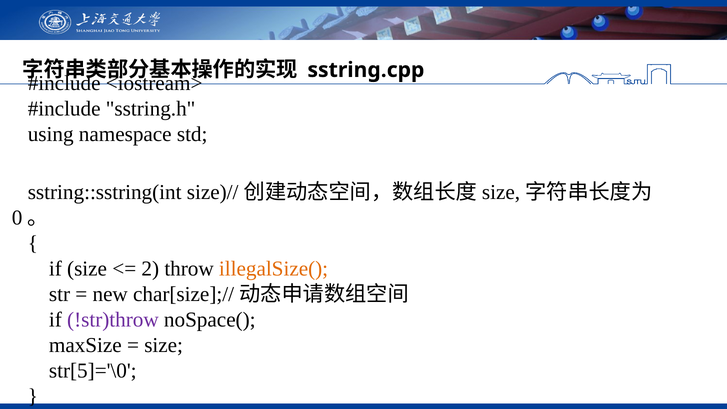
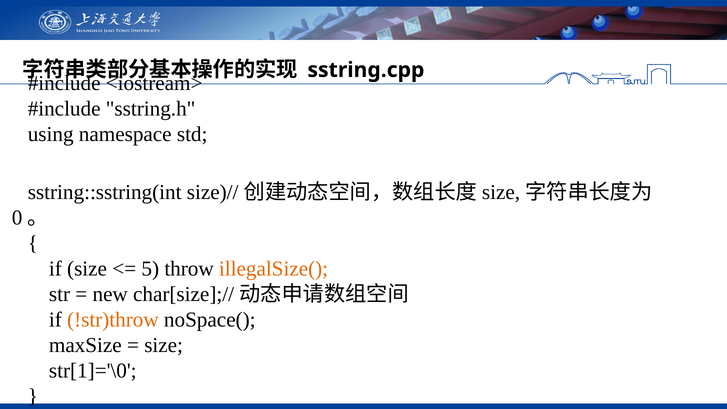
2: 2 -> 5 (150, 269)
!str)throw colour: purple -> orange (113, 320)
str[5]='\0: str[5]='\0 -> str[1]='\0 (93, 370)
